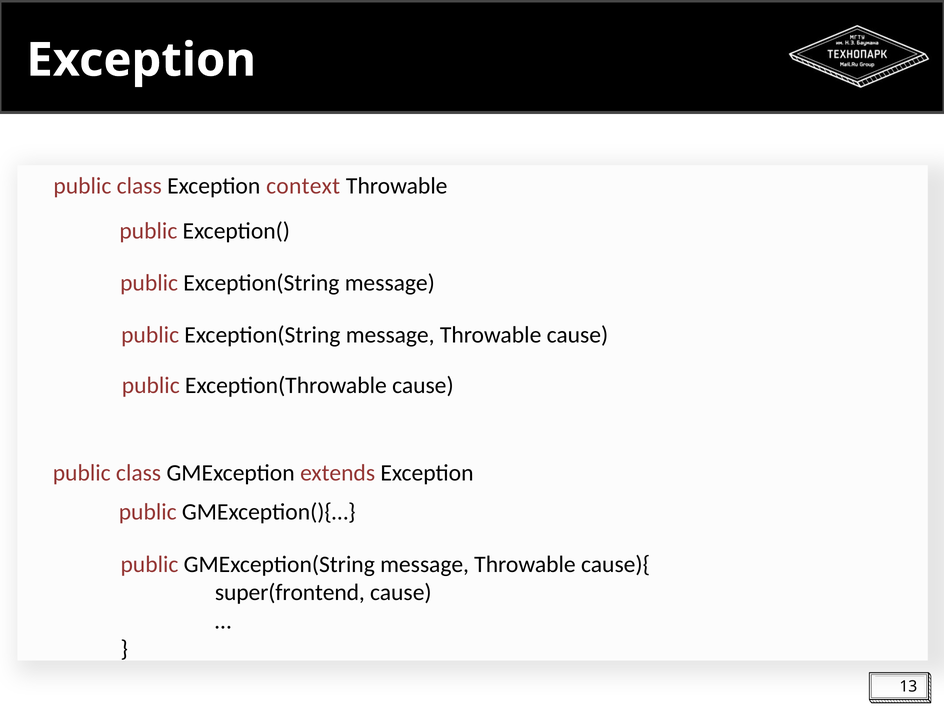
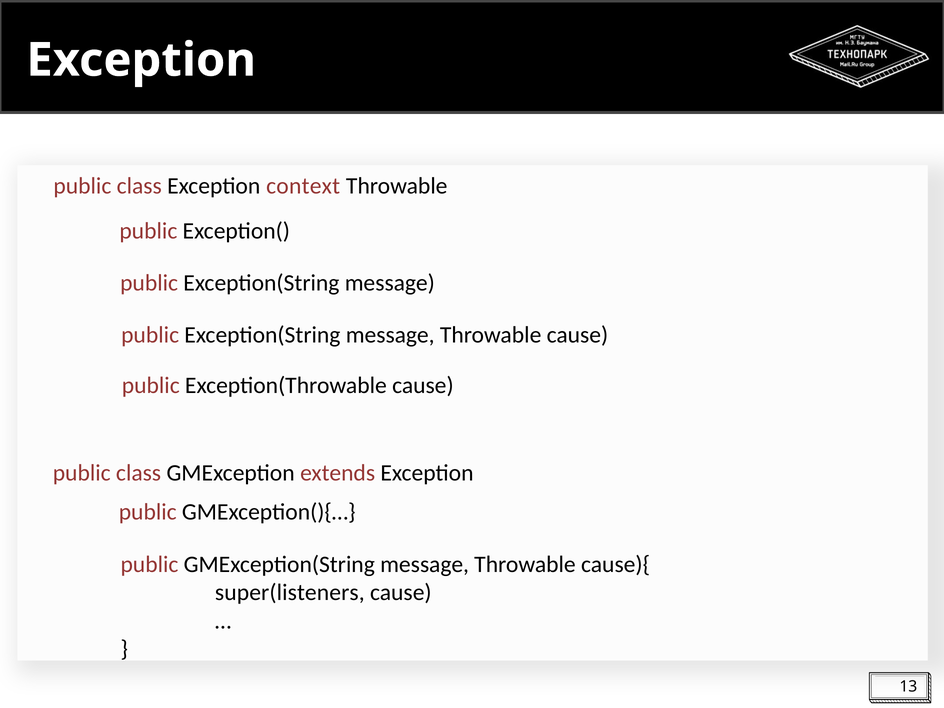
super(frontend: super(frontend -> super(listeners (290, 593)
